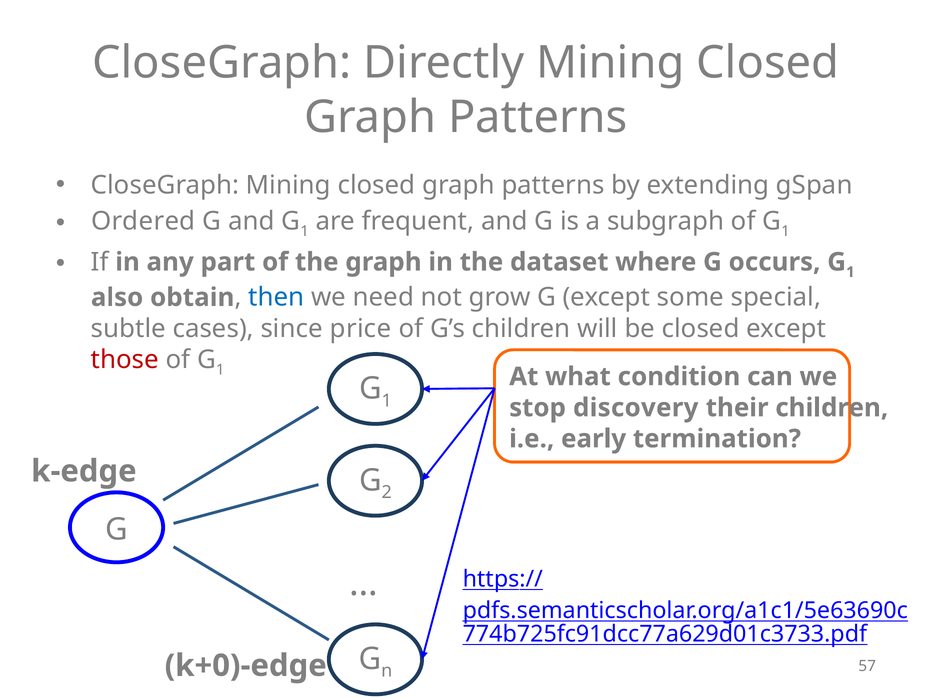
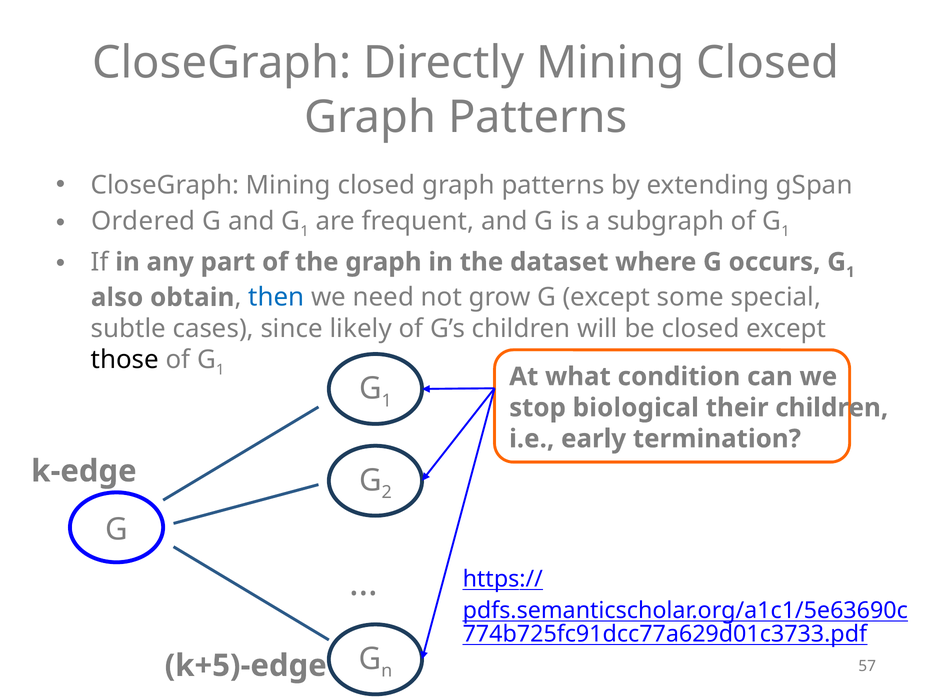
price: price -> likely (361, 329)
those colour: red -> black (125, 360)
discovery: discovery -> biological (636, 408)
k+0)-edge: k+0)-edge -> k+5)-edge (246, 666)
